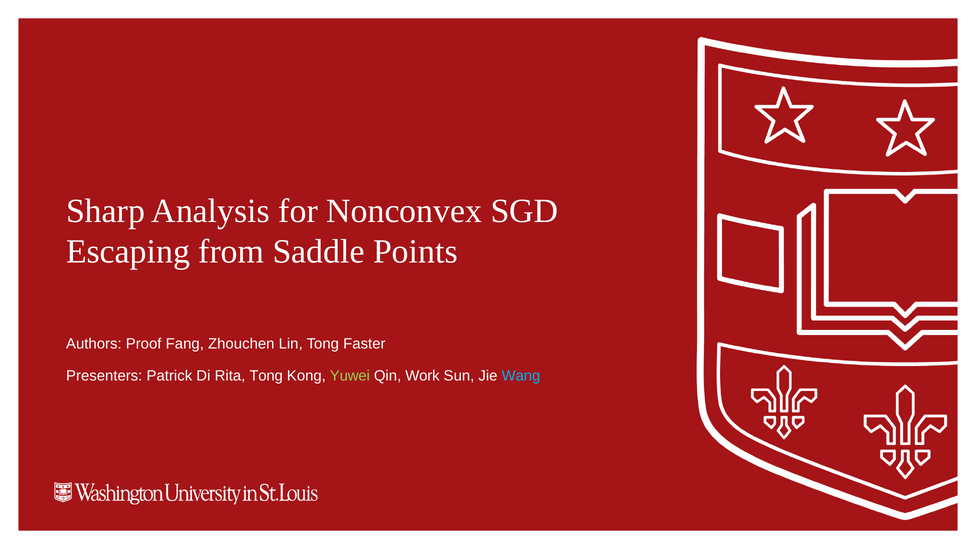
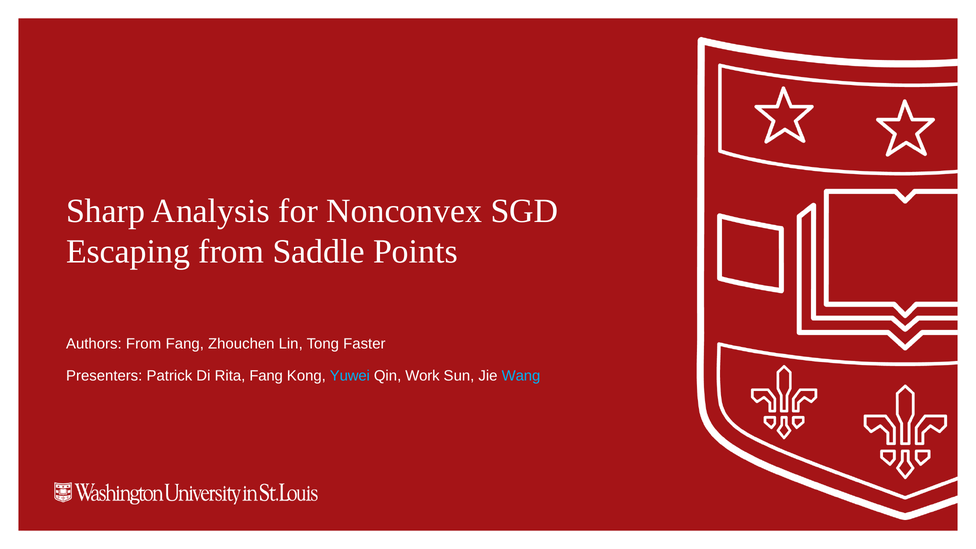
Authors Proof: Proof -> From (144, 344)
Rita Tong: Tong -> Fang (266, 376)
Yuwei colour: light green -> light blue (350, 376)
